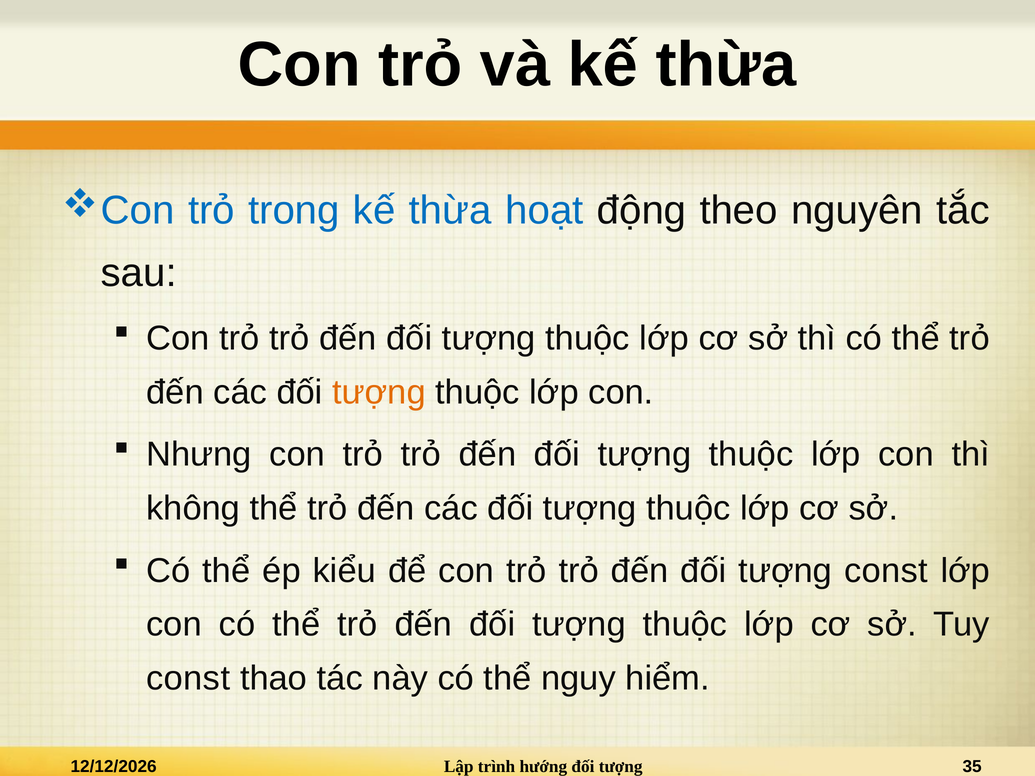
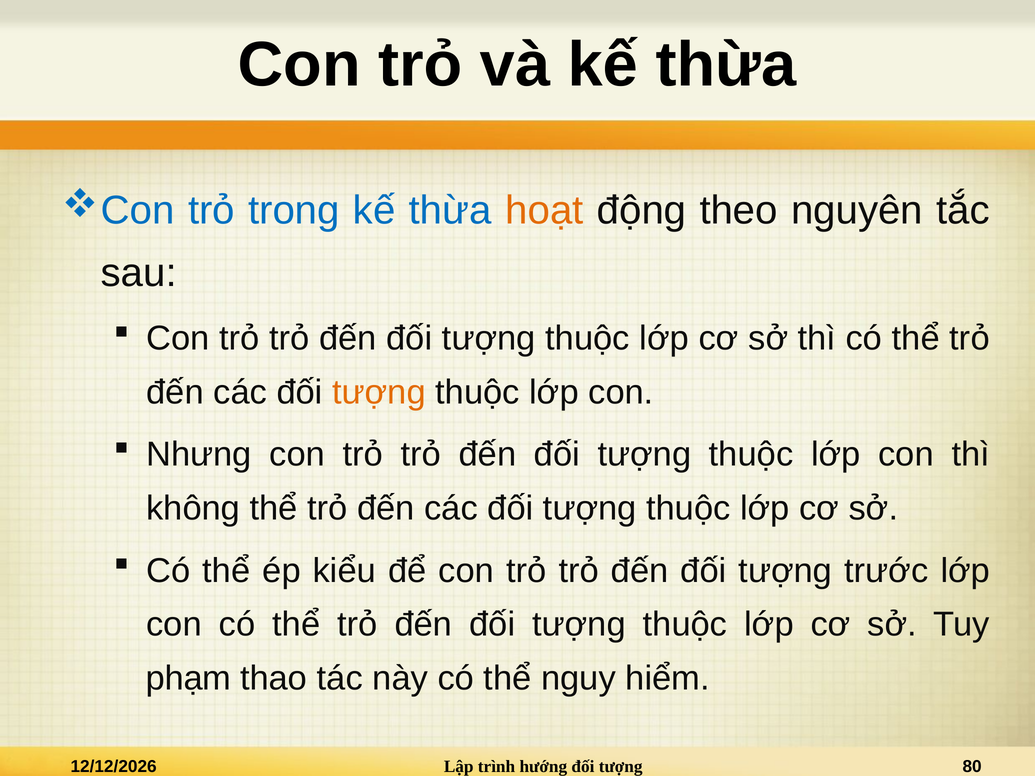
hoạt colour: blue -> orange (544, 210)
tượng const: const -> trước (886, 571)
const: const -> phạm (189, 678)
35: 35 -> 80 (972, 767)
